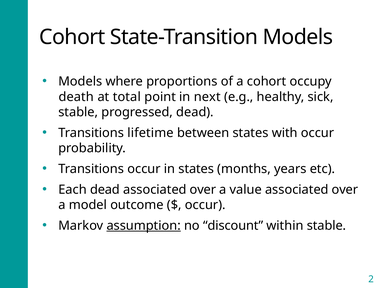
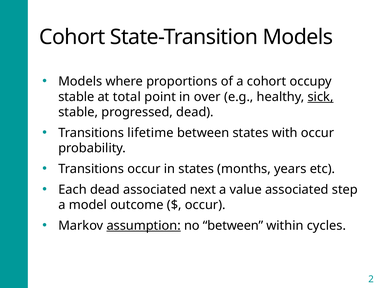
death: death -> stable (76, 97)
next: next -> over (207, 97)
sick underline: none -> present (321, 97)
over: over -> next (203, 190)
value associated over: over -> step (345, 190)
no discount: discount -> between (233, 226)
within stable: stable -> cycles (326, 226)
